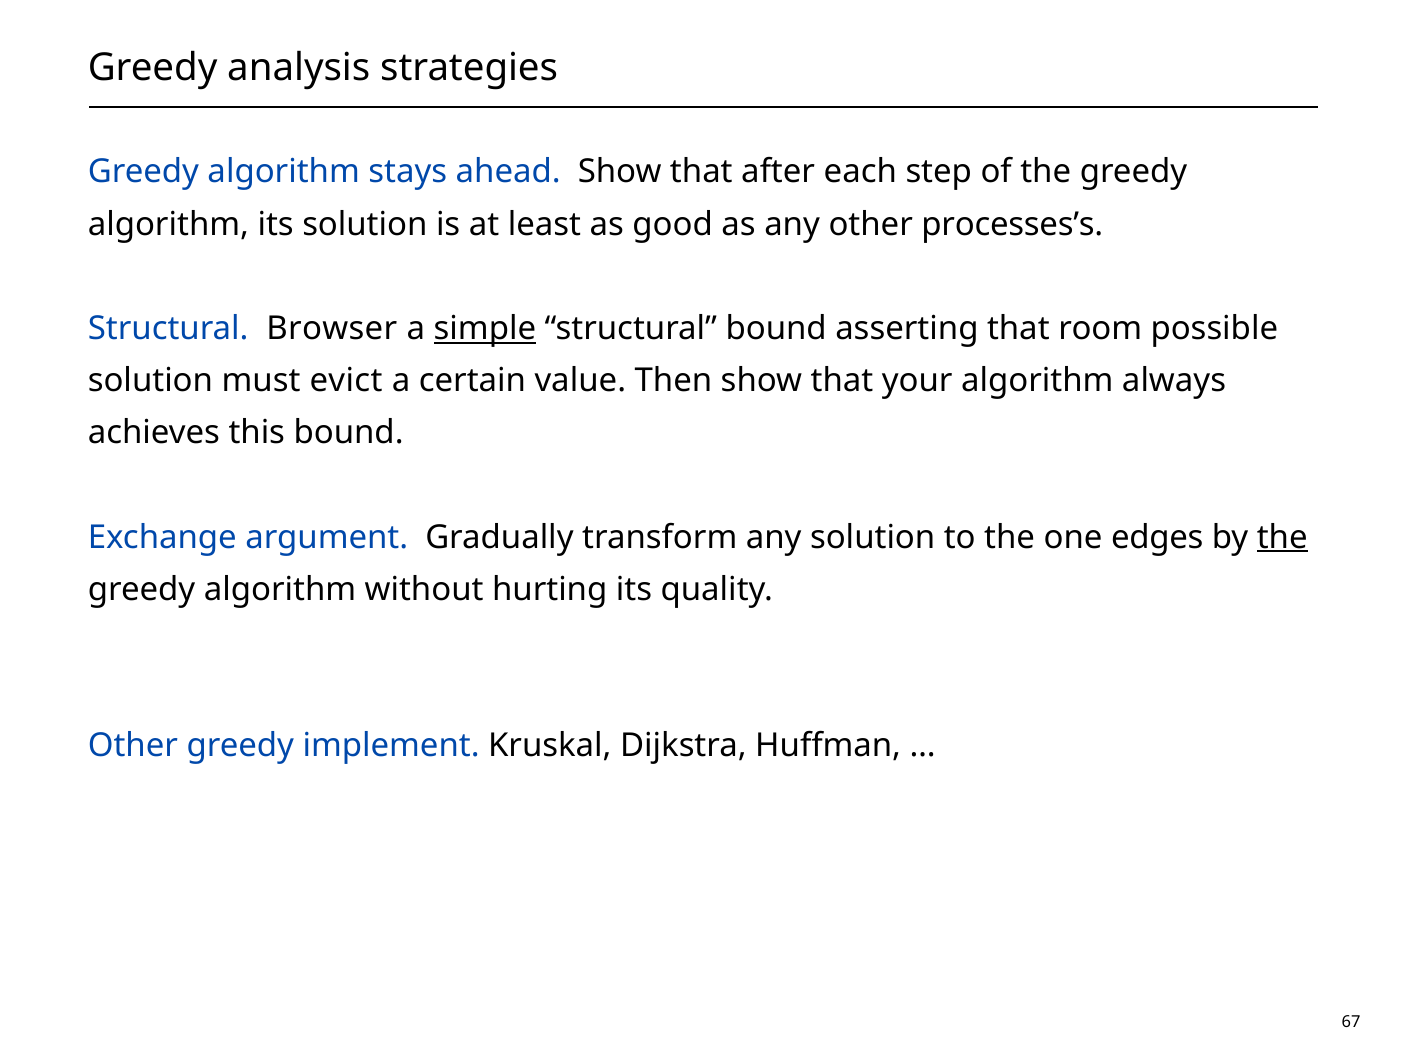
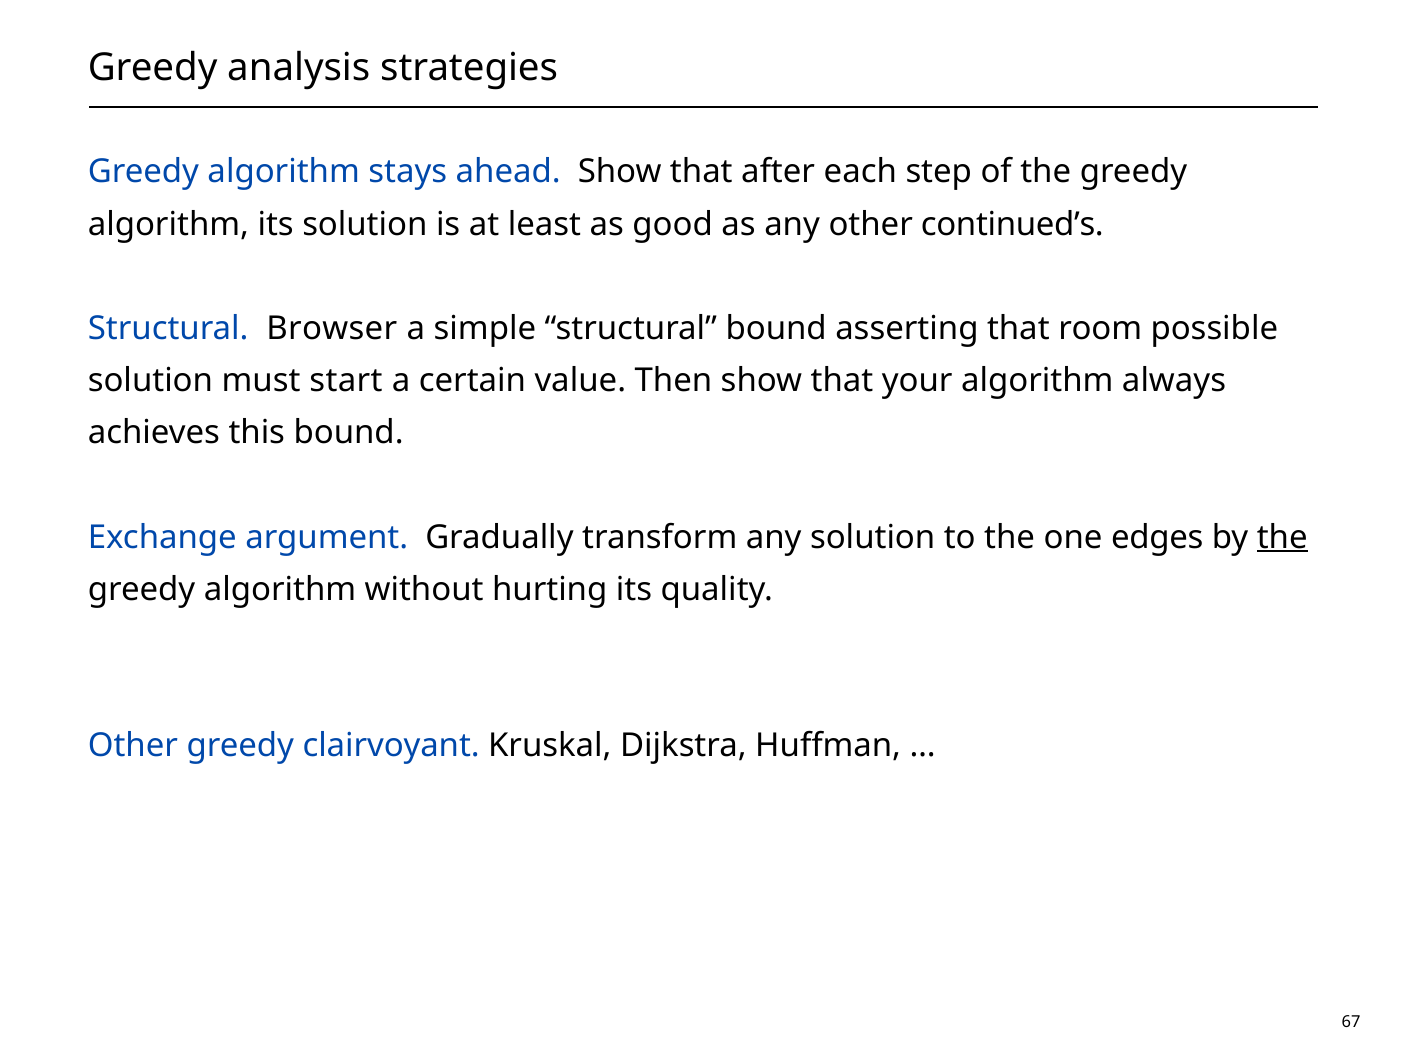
processes’s: processes’s -> continued’s (1012, 224)
simple underline: present -> none (485, 329)
evict: evict -> start (346, 381)
implement: implement -> clairvoyant (391, 746)
